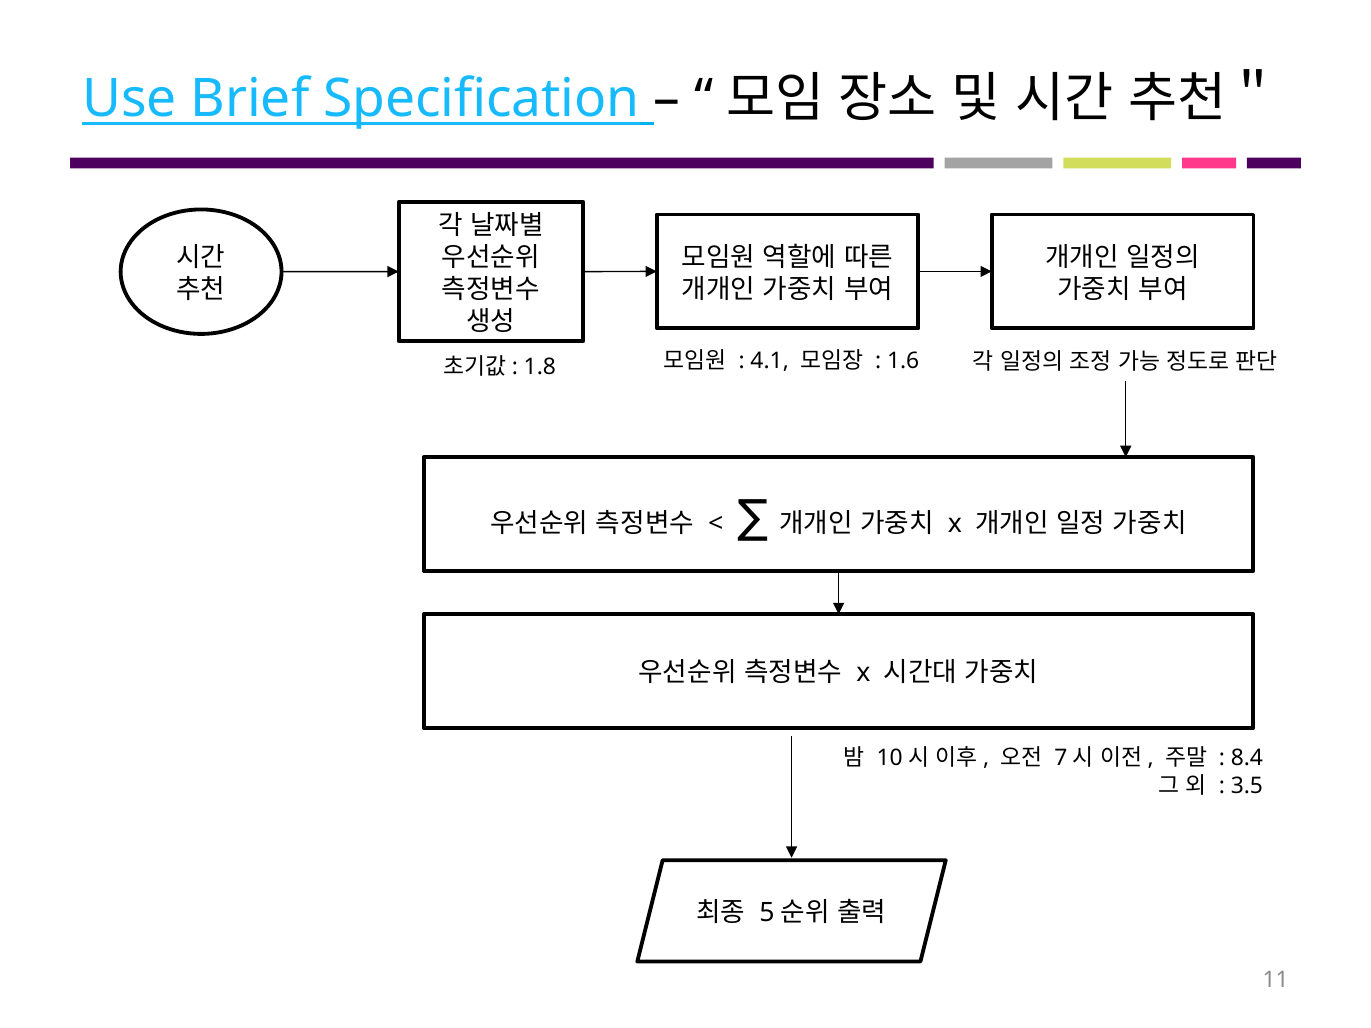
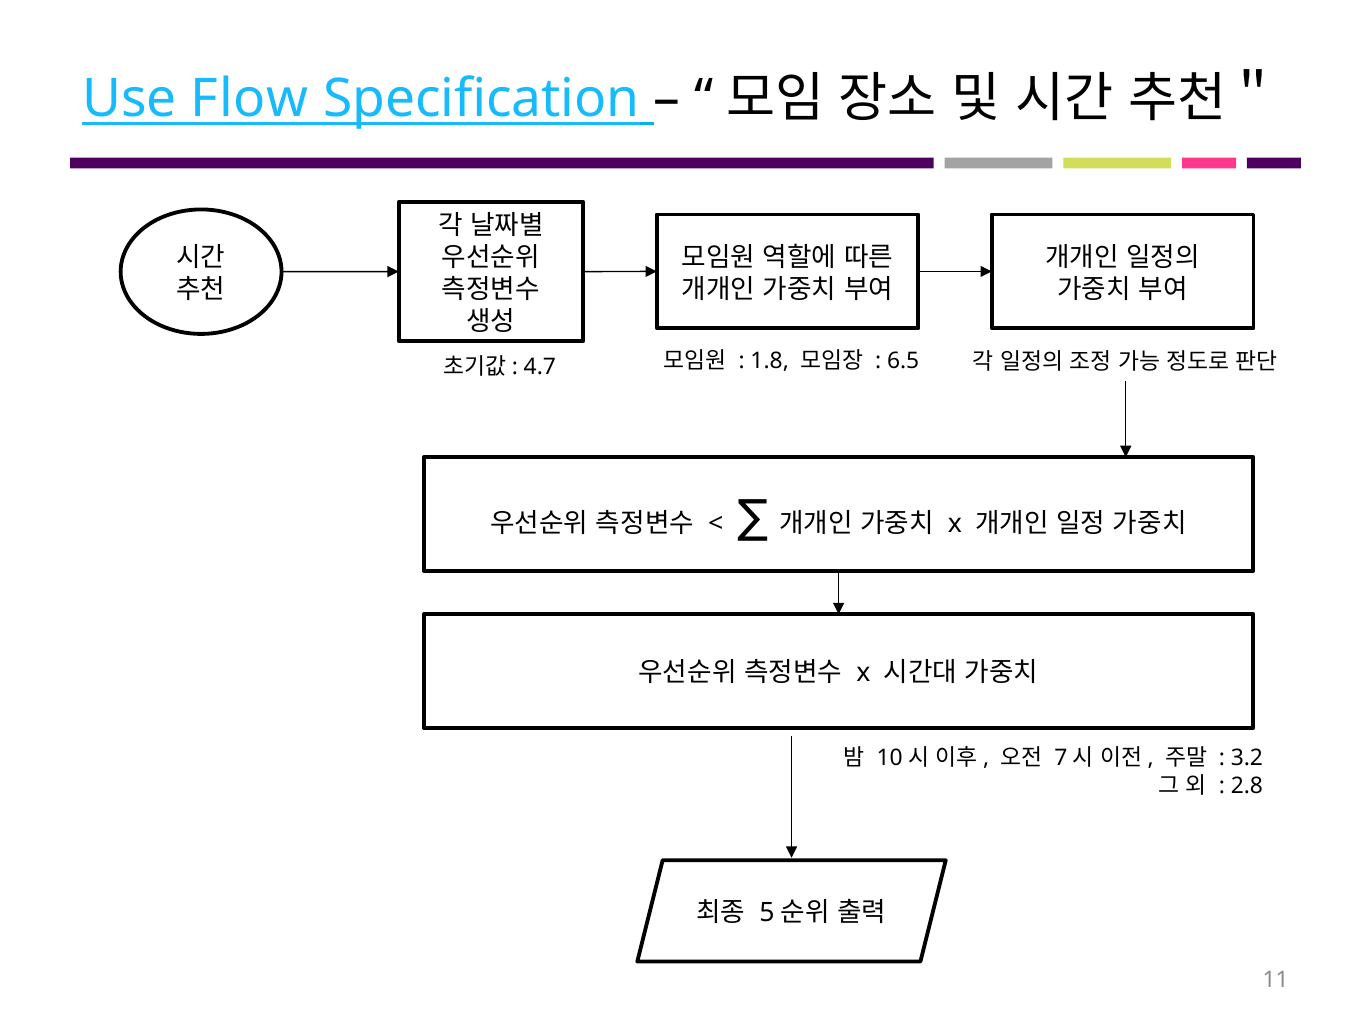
Brief: Brief -> Flow (250, 99)
4.1: 4.1 -> 1.8 (770, 361)
1.6: 1.6 -> 6.5 (903, 361)
1.8: 1.8 -> 4.7 (540, 367)
8.4: 8.4 -> 3.2 (1247, 759)
3.5: 3.5 -> 2.8 (1247, 786)
